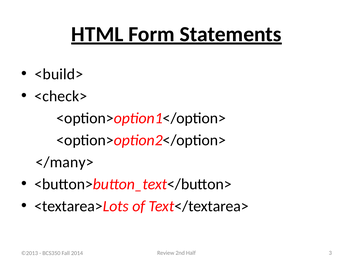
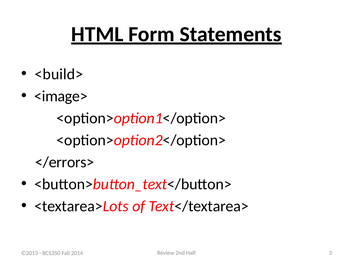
<check>: <check> -> <image> (61, 96)
</many>: </many> -> </errors> (65, 162)
